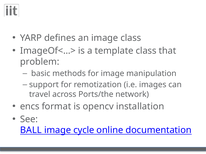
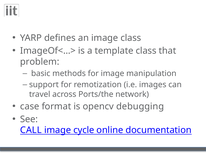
encs: encs -> case (30, 107)
installation: installation -> debugging (140, 107)
BALL: BALL -> CALL (31, 131)
